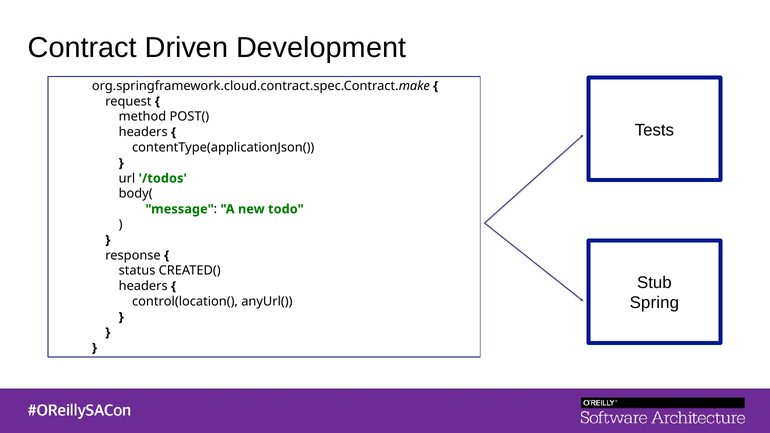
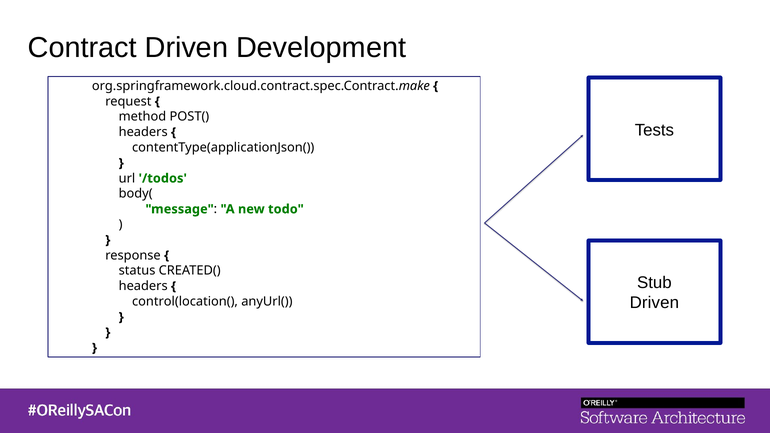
Spring: Spring -> Driven (654, 303)
